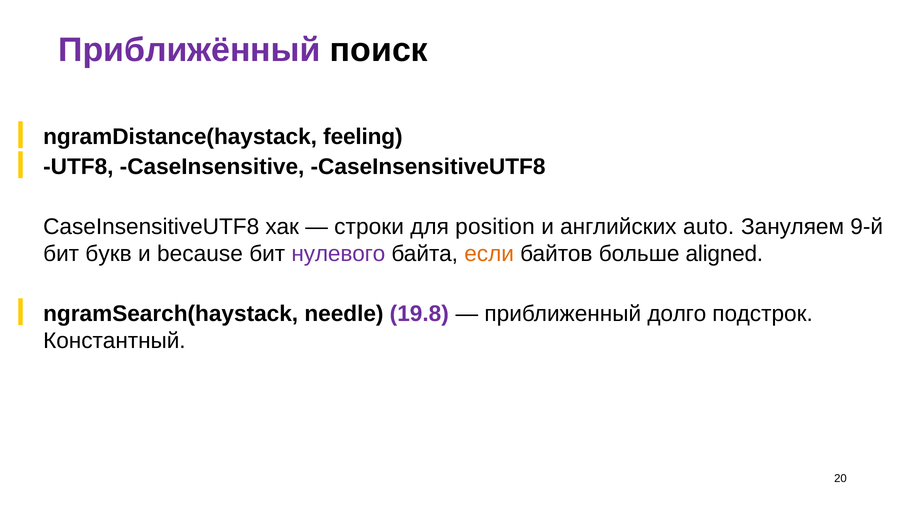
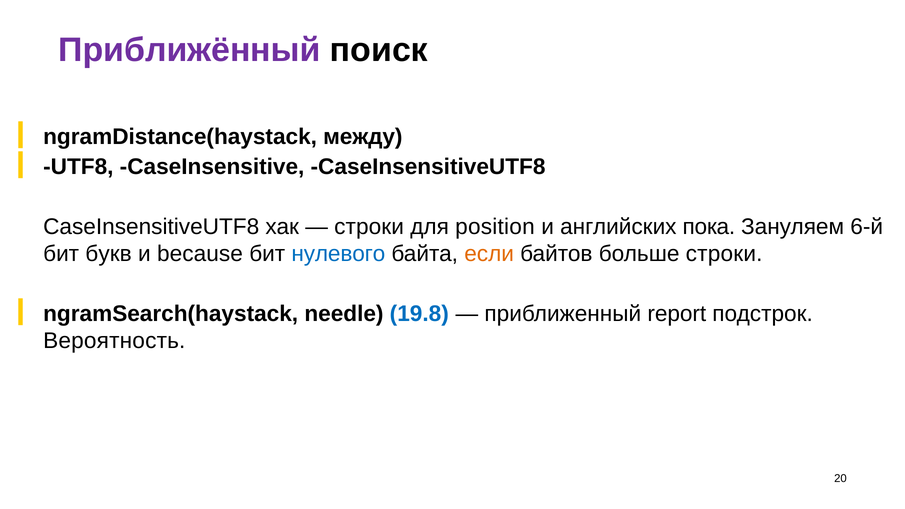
feeling: feeling -> между (363, 137)
auto: auto -> пока (709, 227)
9-й: 9-й -> 6-й (867, 227)
нулевого colour: purple -> blue (338, 254)
больше aligned: aligned -> строки (724, 254)
19.8 colour: purple -> blue (419, 314)
долго: долго -> report (677, 314)
Константный: Константный -> Вероятность (114, 341)
